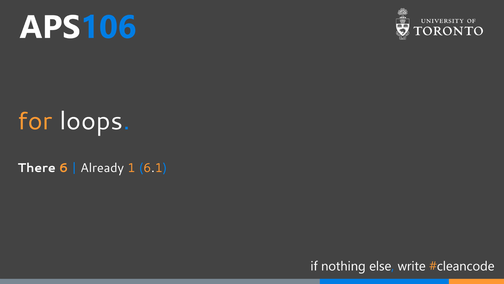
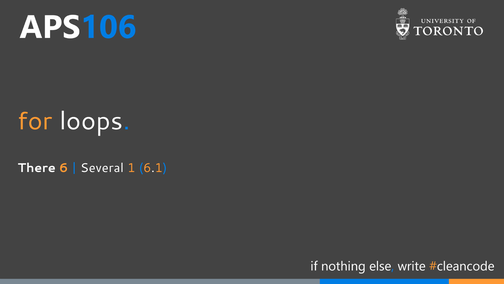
Already: Already -> Several (102, 168)
